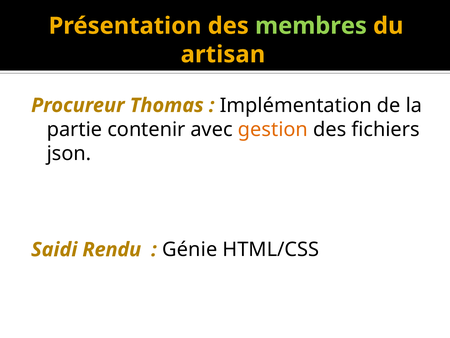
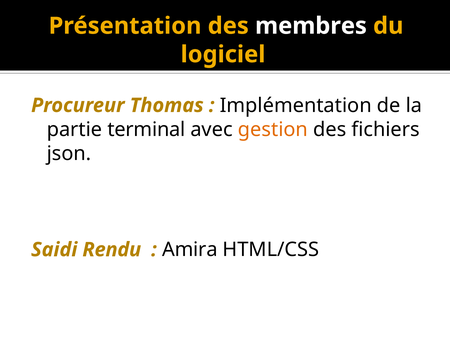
membres colour: light green -> white (311, 26)
artisan: artisan -> logiciel (223, 54)
contenir: contenir -> terminal (146, 129)
Génie: Génie -> Amira (190, 249)
